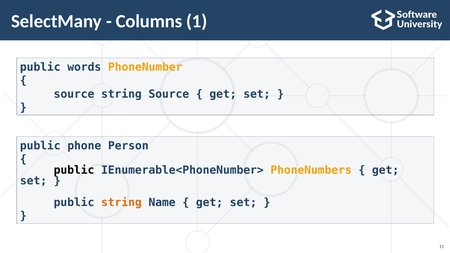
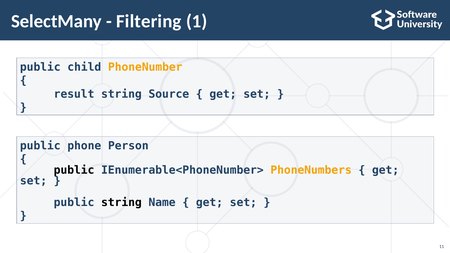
Columns: Columns -> Filtering (149, 21)
words: words -> child (84, 67)
source: source -> result (74, 94)
string colour: orange -> black (121, 203)
